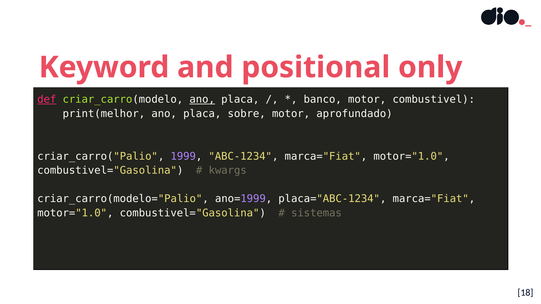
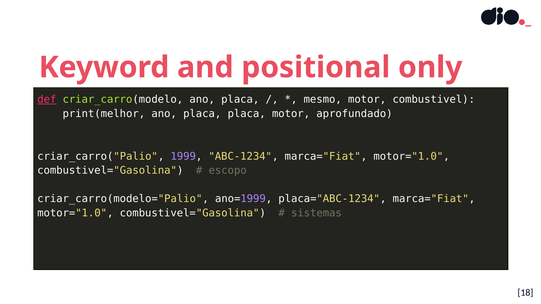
ano underline: present -> none (202, 100)
banco: banco -> mesmo (323, 100)
placa sobre: sobre -> placa (247, 114)
kwargs: kwargs -> escopo (228, 171)
